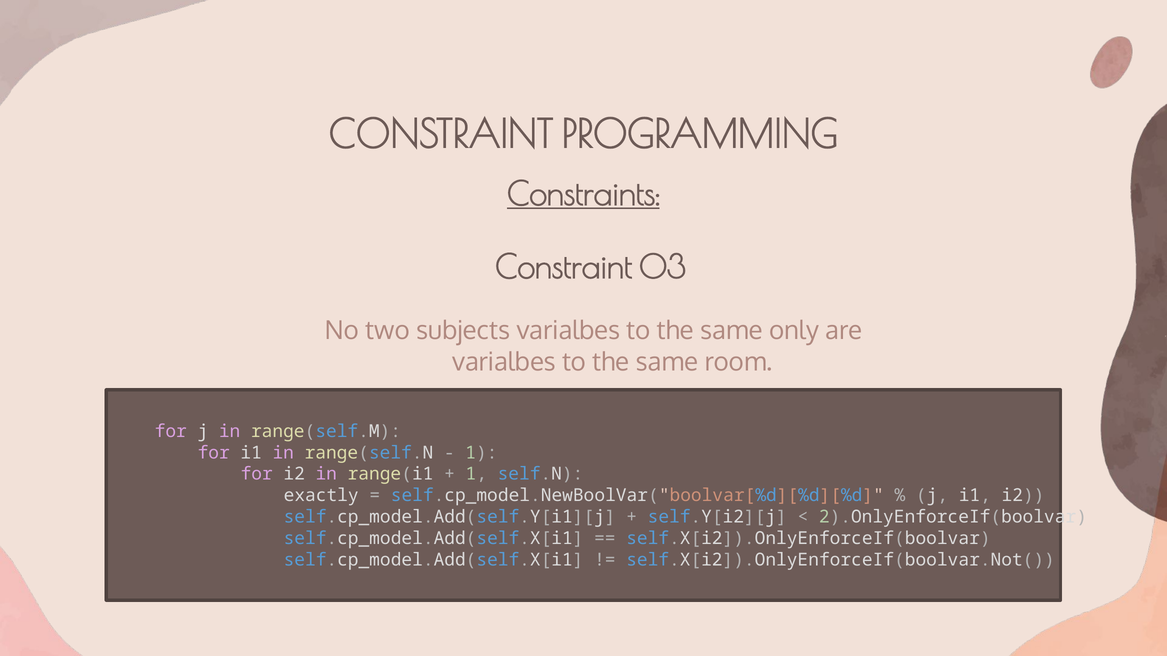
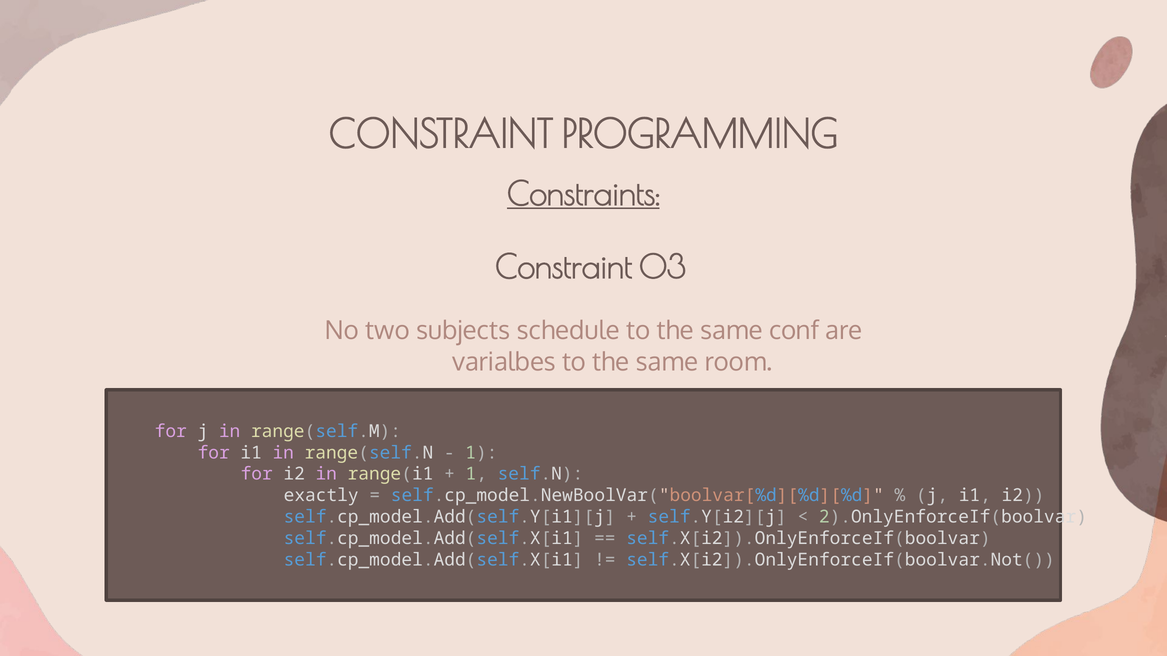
subjects varialbes: varialbes -> schedule (568, 331)
only: only -> conf (794, 331)
